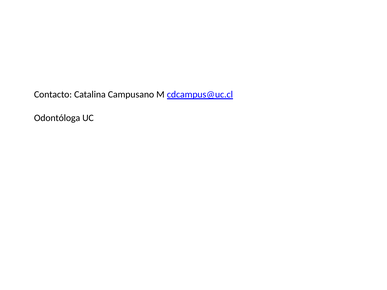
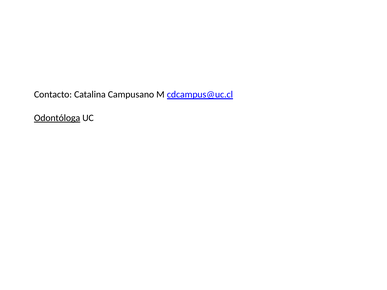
Odontóloga underline: none -> present (57, 118)
